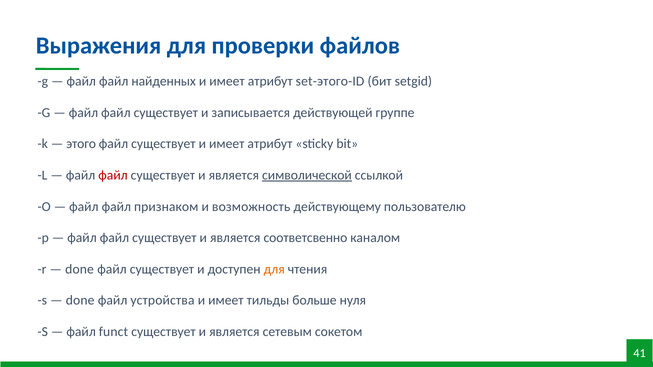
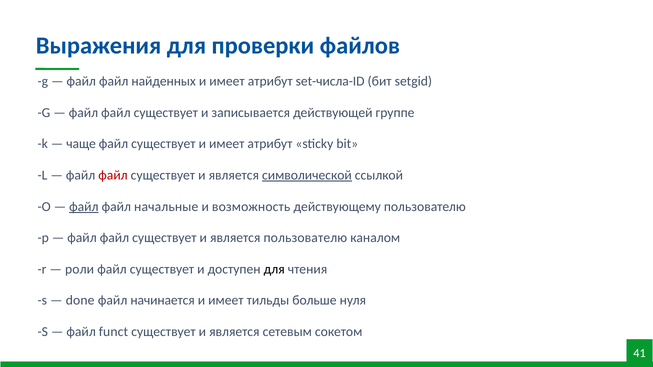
set-этого-ID: set-этого-ID -> set-числа-ID (330, 81)
этого: этого -> чаще (81, 144)
файл underline: none -> present (84, 207)
признаком: признаком -> начальные (166, 207)
является соответсвенно: соответсвенно -> пользователю (305, 238)
done: done -> роли (80, 269)
для colour: orange -> black (274, 269)
устройства: устройства -> начинается (163, 301)
